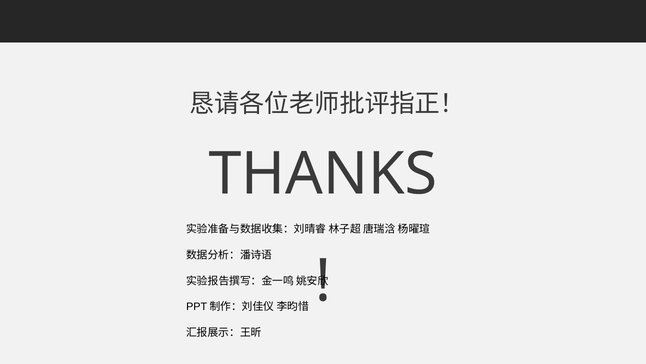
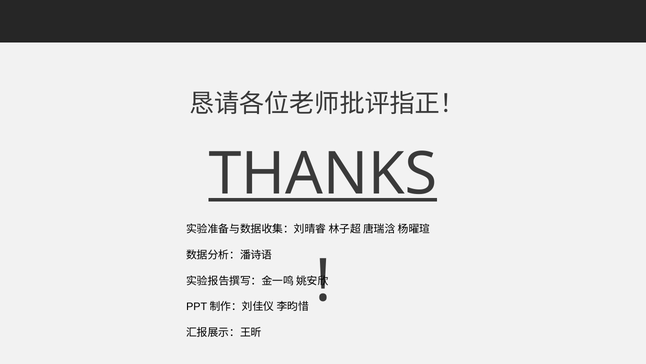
THANKS underline: none -> present (323, 174)
